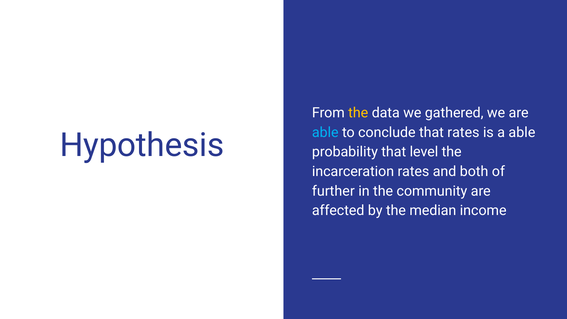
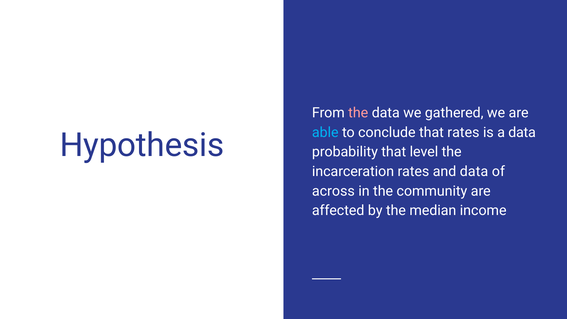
the colour: yellow -> pink (358, 113)
a able: able -> data (522, 132)
and both: both -> data (474, 171)
further: further -> across (333, 191)
